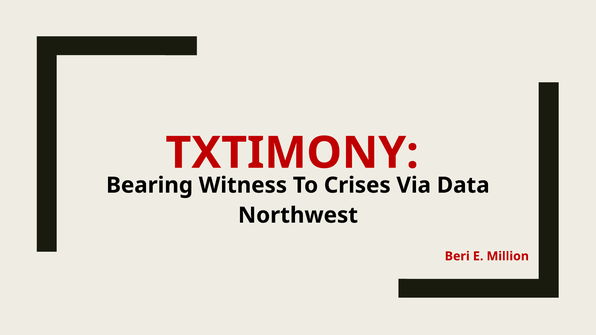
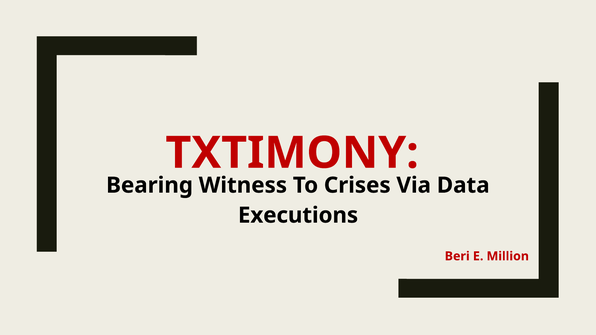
Northwest: Northwest -> Executions (298, 215)
